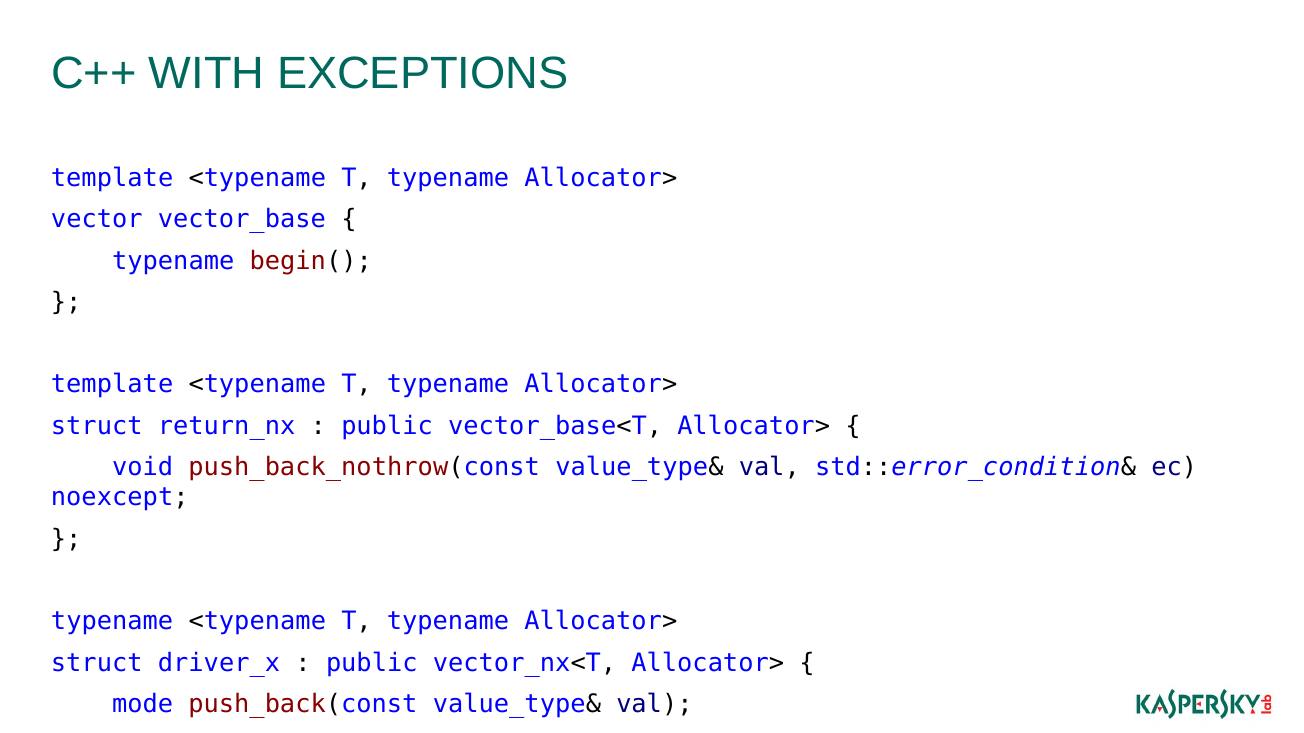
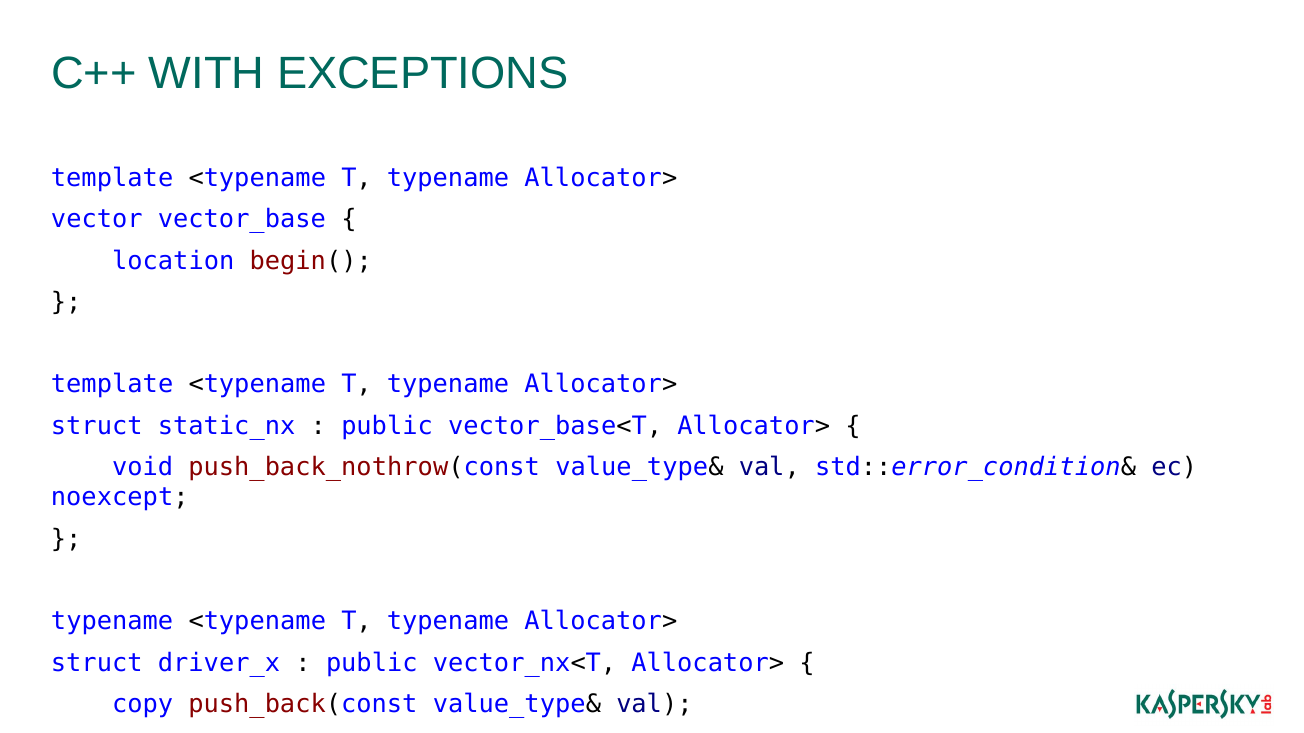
typename: typename -> location (173, 261)
return_nx: return_nx -> static_nx (227, 426)
mode: mode -> copy (143, 705)
